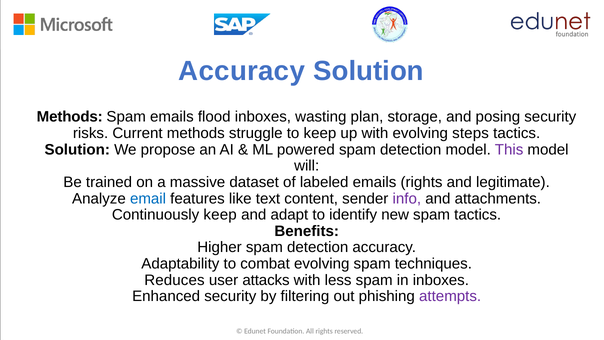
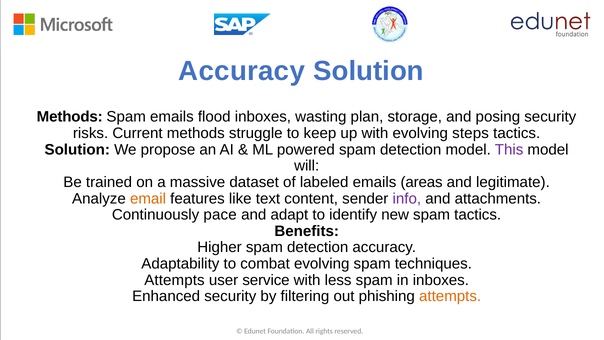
emails rights: rights -> areas (422, 182)
email colour: blue -> orange (148, 198)
Continuously keep: keep -> pace (220, 215)
Reduces: Reduces -> Attempts (174, 280)
attacks: attacks -> service (266, 280)
attempts colour: purple -> orange (450, 296)
